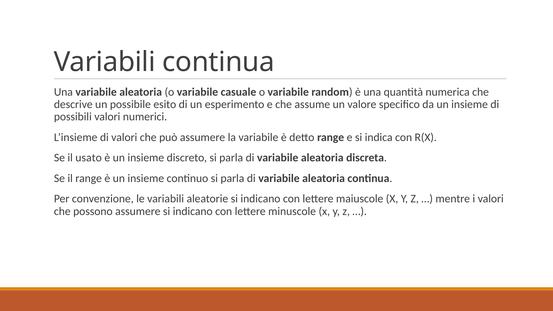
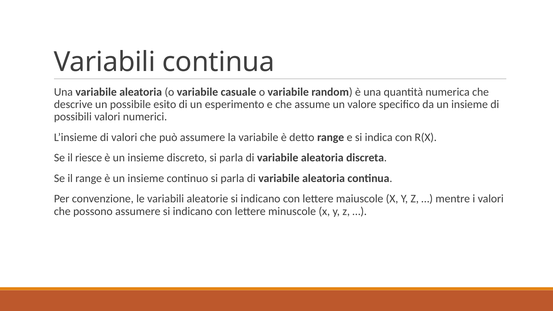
usato: usato -> riesce (89, 158)
